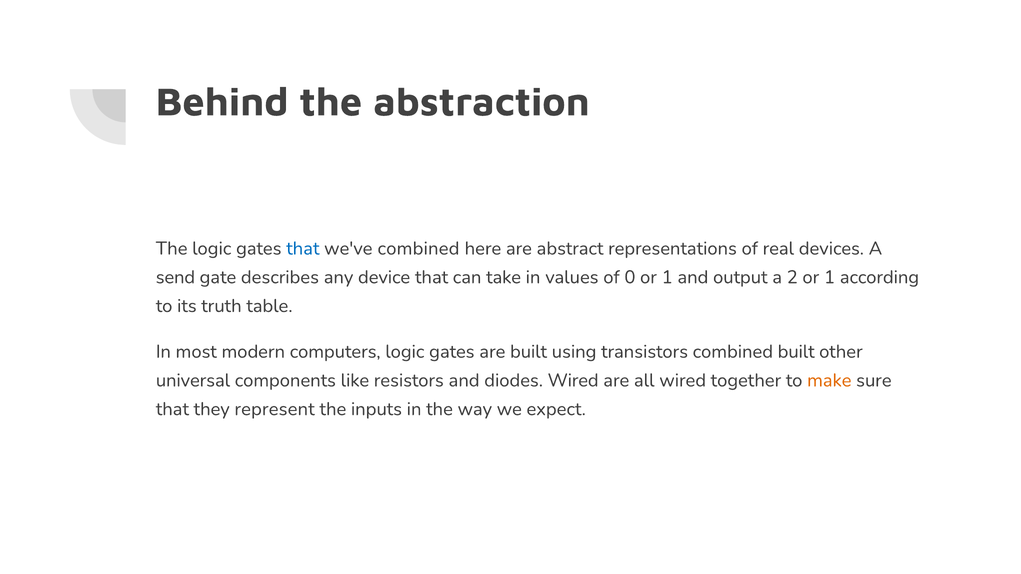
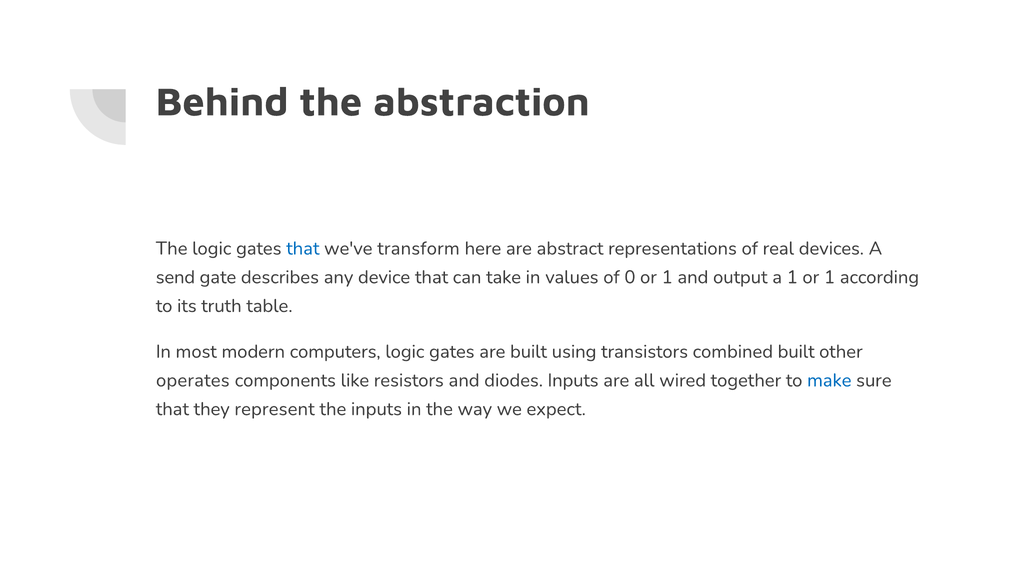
we've combined: combined -> transform (418, 249)
a 2: 2 -> 1 (792, 277)
universal: universal -> operates (193, 381)
diodes Wired: Wired -> Inputs (573, 381)
make colour: orange -> blue (829, 381)
